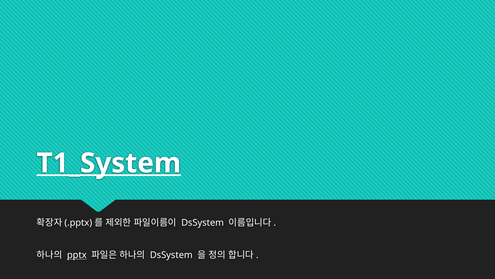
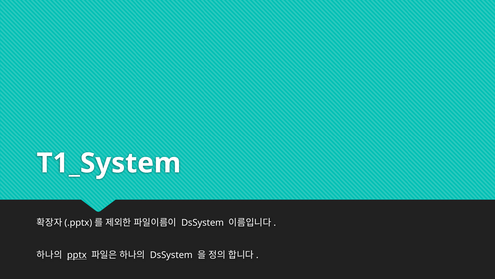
T1_System underline: present -> none (109, 163)
